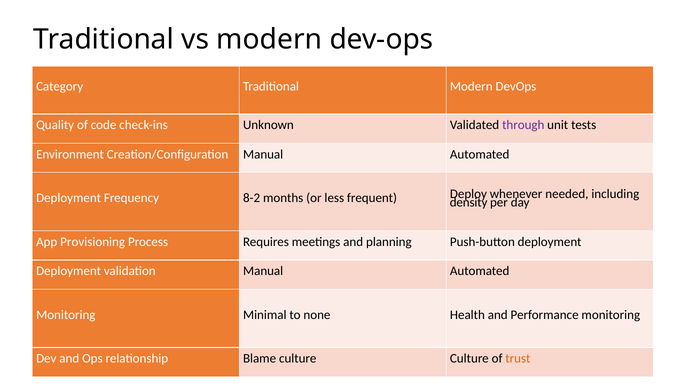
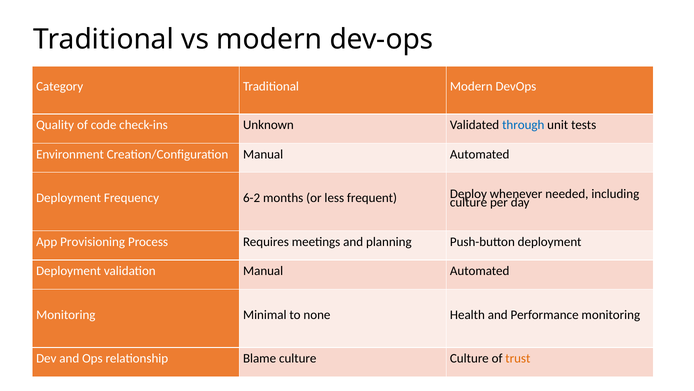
through colour: purple -> blue (523, 125)
8-2: 8-2 -> 6-2 (252, 198)
density: density -> culture (469, 202)
